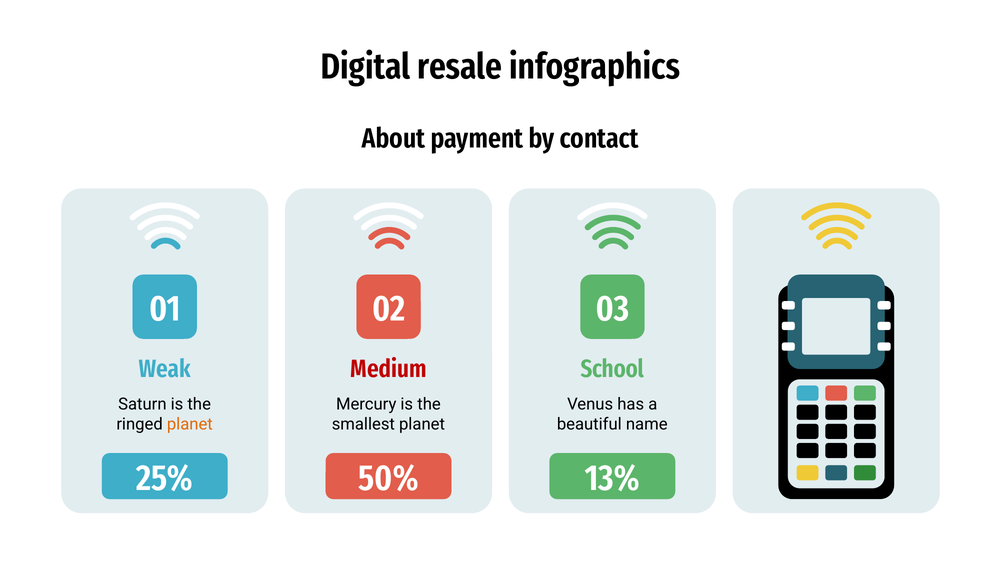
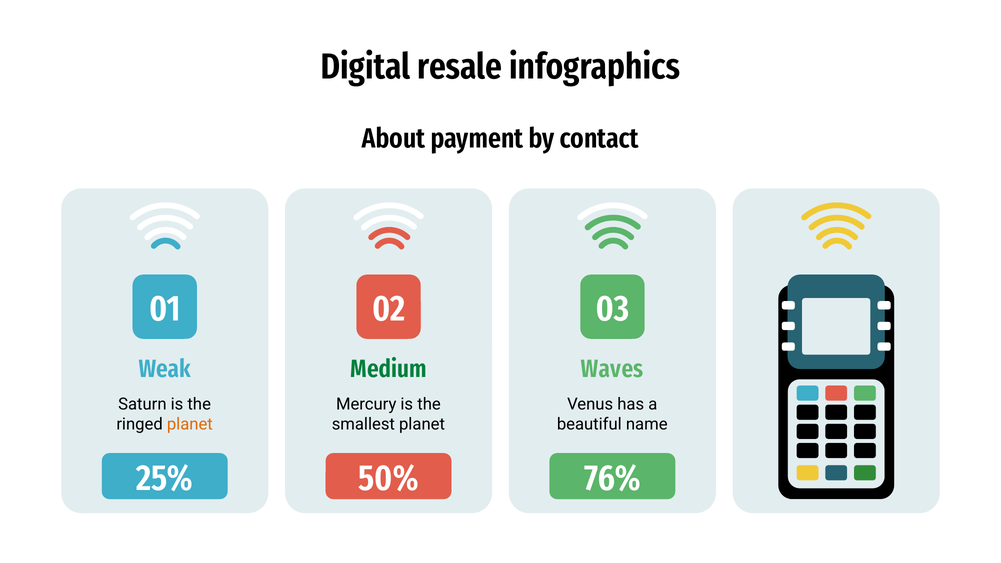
Medium colour: red -> green (388, 369)
School: School -> Waves (612, 369)
13%: 13% -> 76% (612, 478)
